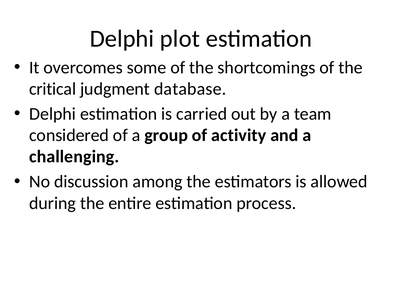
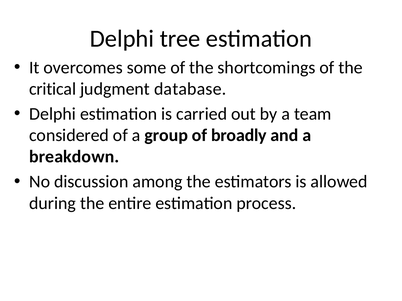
plot: plot -> tree (180, 39)
activity: activity -> broadly (239, 136)
challenging: challenging -> breakdown (74, 157)
